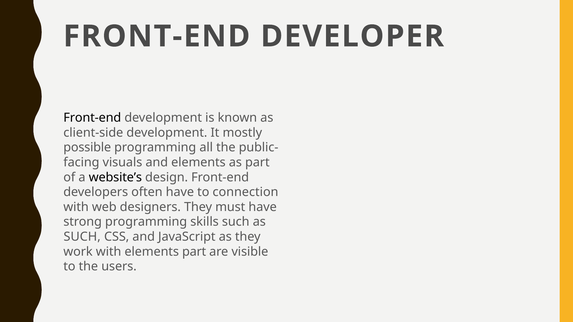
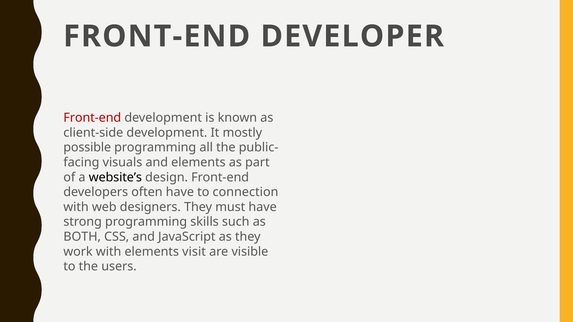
Front-end colour: black -> red (92, 118)
SUCH: SUCH -> BOTH (82, 237)
elements part: part -> visit (194, 252)
